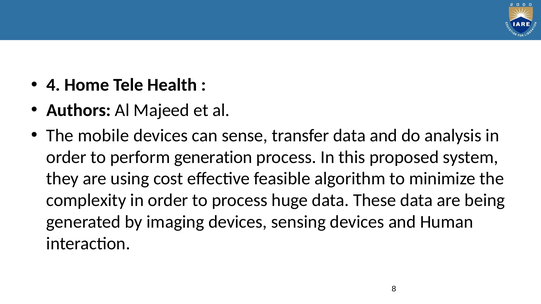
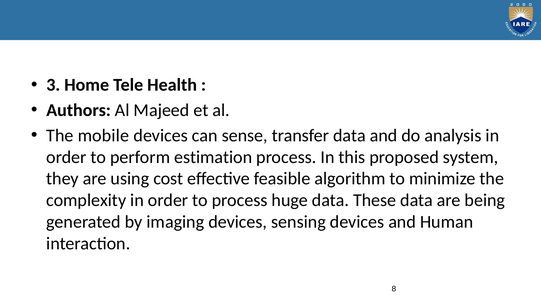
4: 4 -> 3 (53, 85)
generation: generation -> estimation (213, 157)
